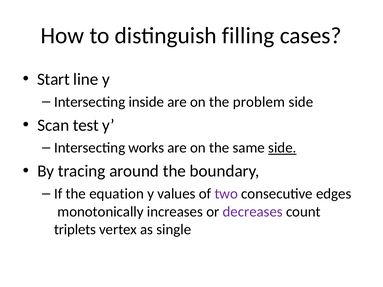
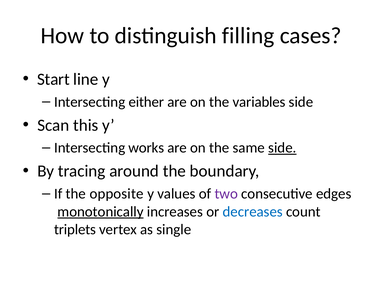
inside: inside -> either (146, 102)
problem: problem -> variables (259, 102)
test: test -> this (86, 125)
equation: equation -> opposite (117, 194)
monotonically underline: none -> present (101, 212)
decreases colour: purple -> blue (253, 212)
